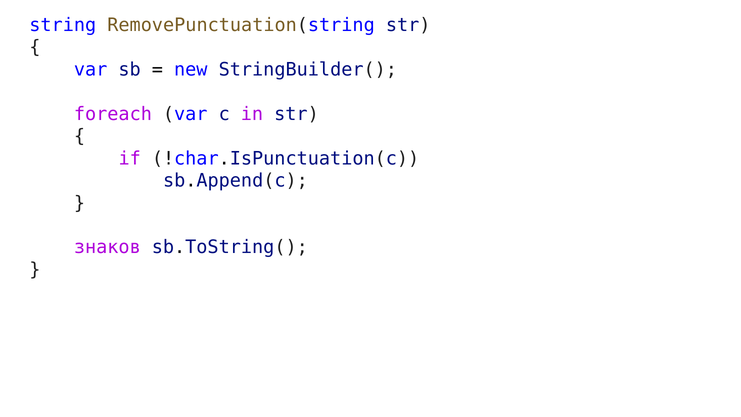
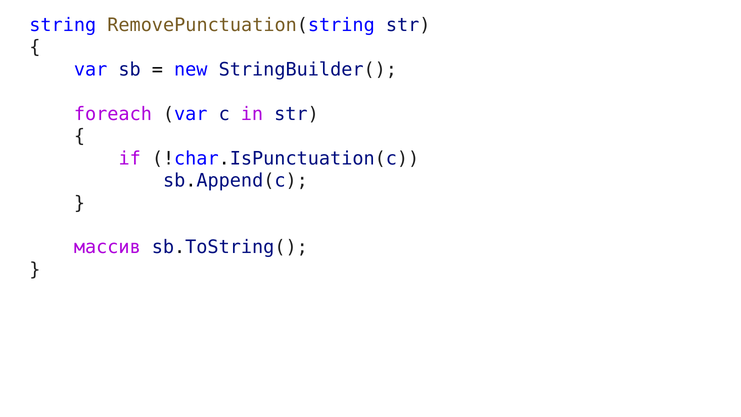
знаков: знаков -> массив (107, 247)
